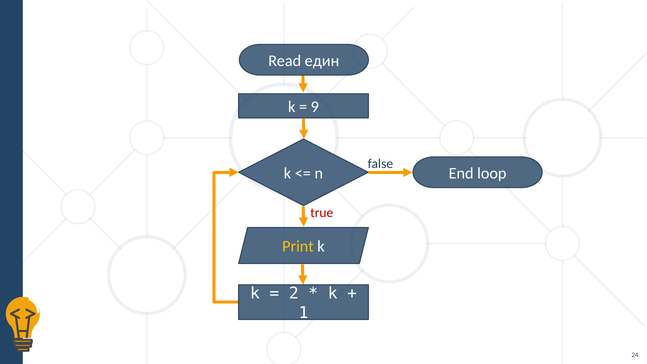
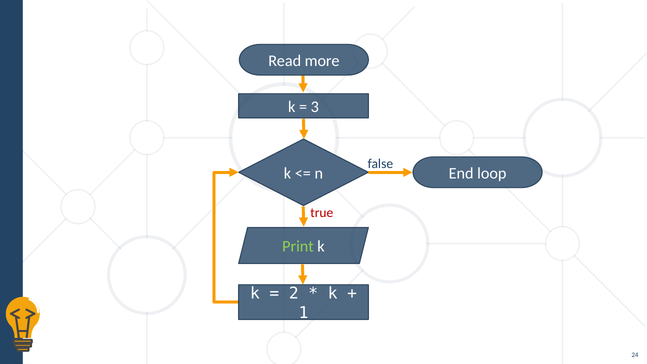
един: един -> more (322, 61)
9: 9 -> 3 (315, 107)
Print colour: yellow -> light green (298, 247)
